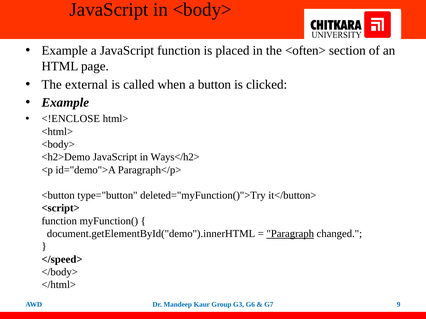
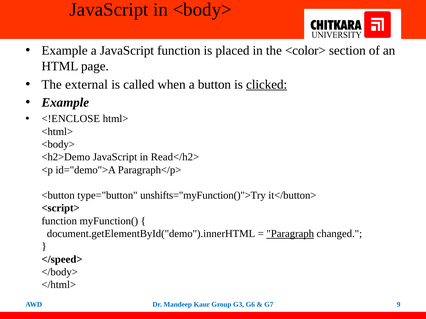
<often>: <often> -> <color> (305, 51)
clicked underline: none -> present (267, 85)
Ways</h2>: Ways</h2> -> Read</h2> (175, 157)
deleted="myFunction()">Try: deleted="myFunction()">Try -> unshifts="myFunction()">Try (203, 196)
